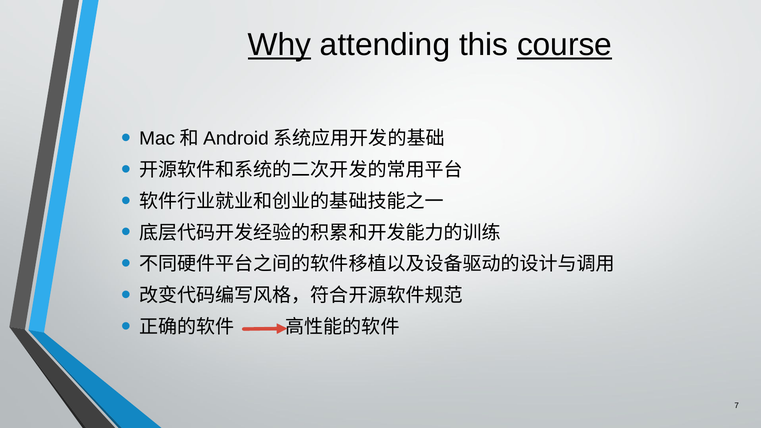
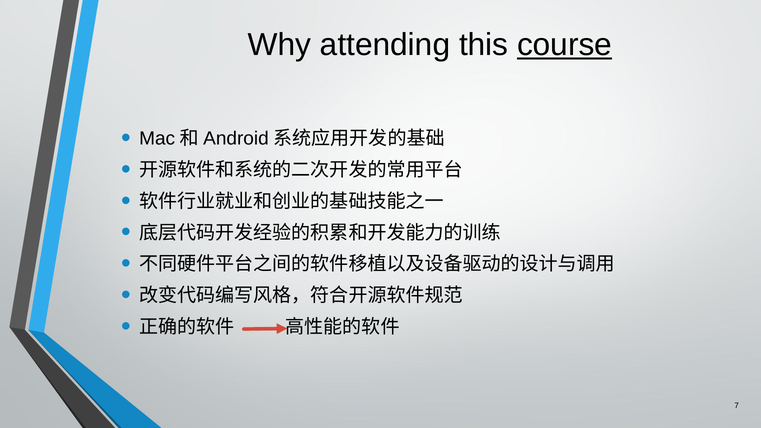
Why underline: present -> none (280, 45)
